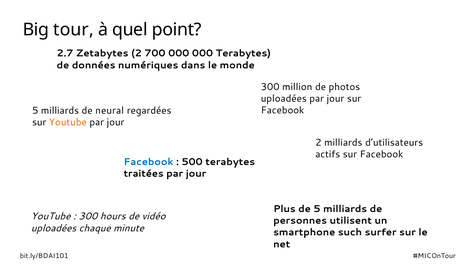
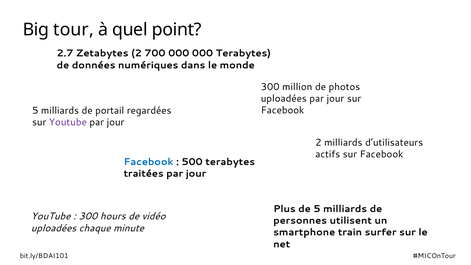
neural: neural -> portail (110, 111)
Youtube colour: orange -> purple (68, 122)
such: such -> train (350, 232)
